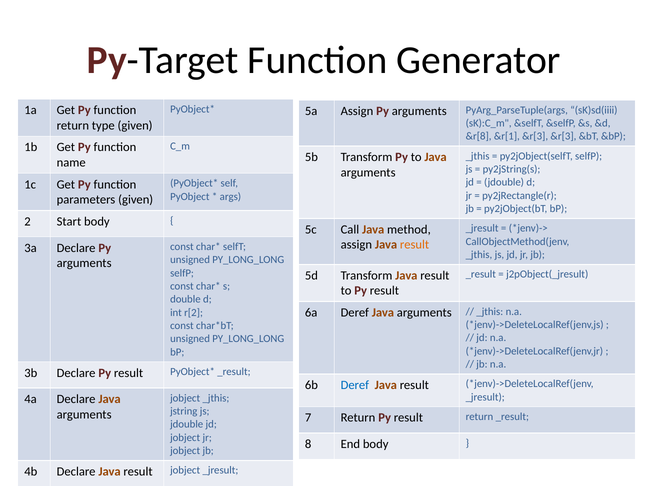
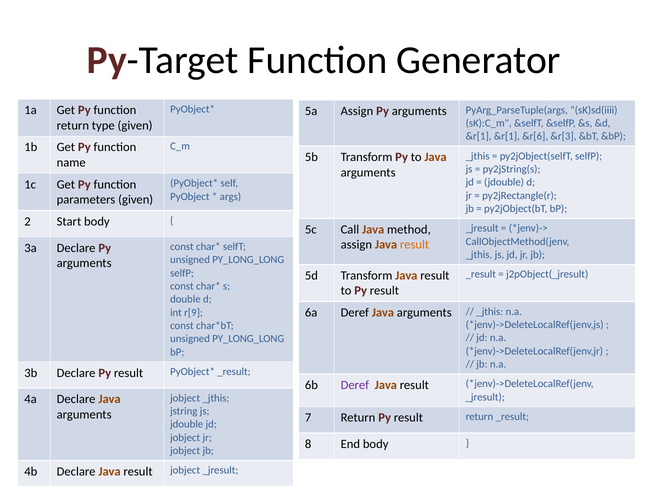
&r[8: &r[8 -> &r[1 (479, 136)
&r[1 &r[3: &r[3 -> &r[6 (535, 136)
r[2: r[2 -> r[9 (194, 313)
Deref colour: blue -> purple (355, 385)
